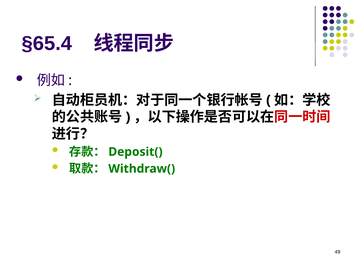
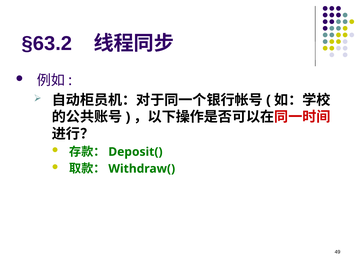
§65.4: §65.4 -> §63.2 (47, 44)
